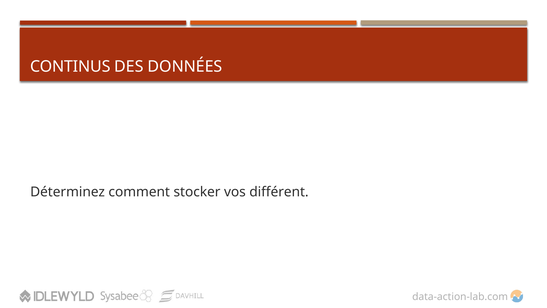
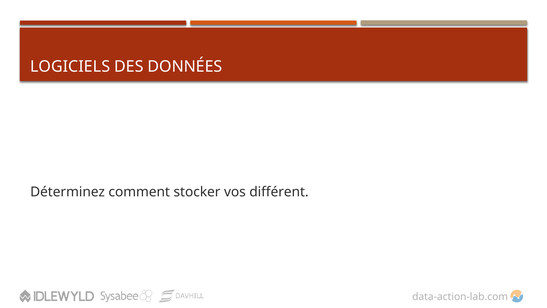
CONTINUS: CONTINUS -> LOGICIELS (70, 66)
